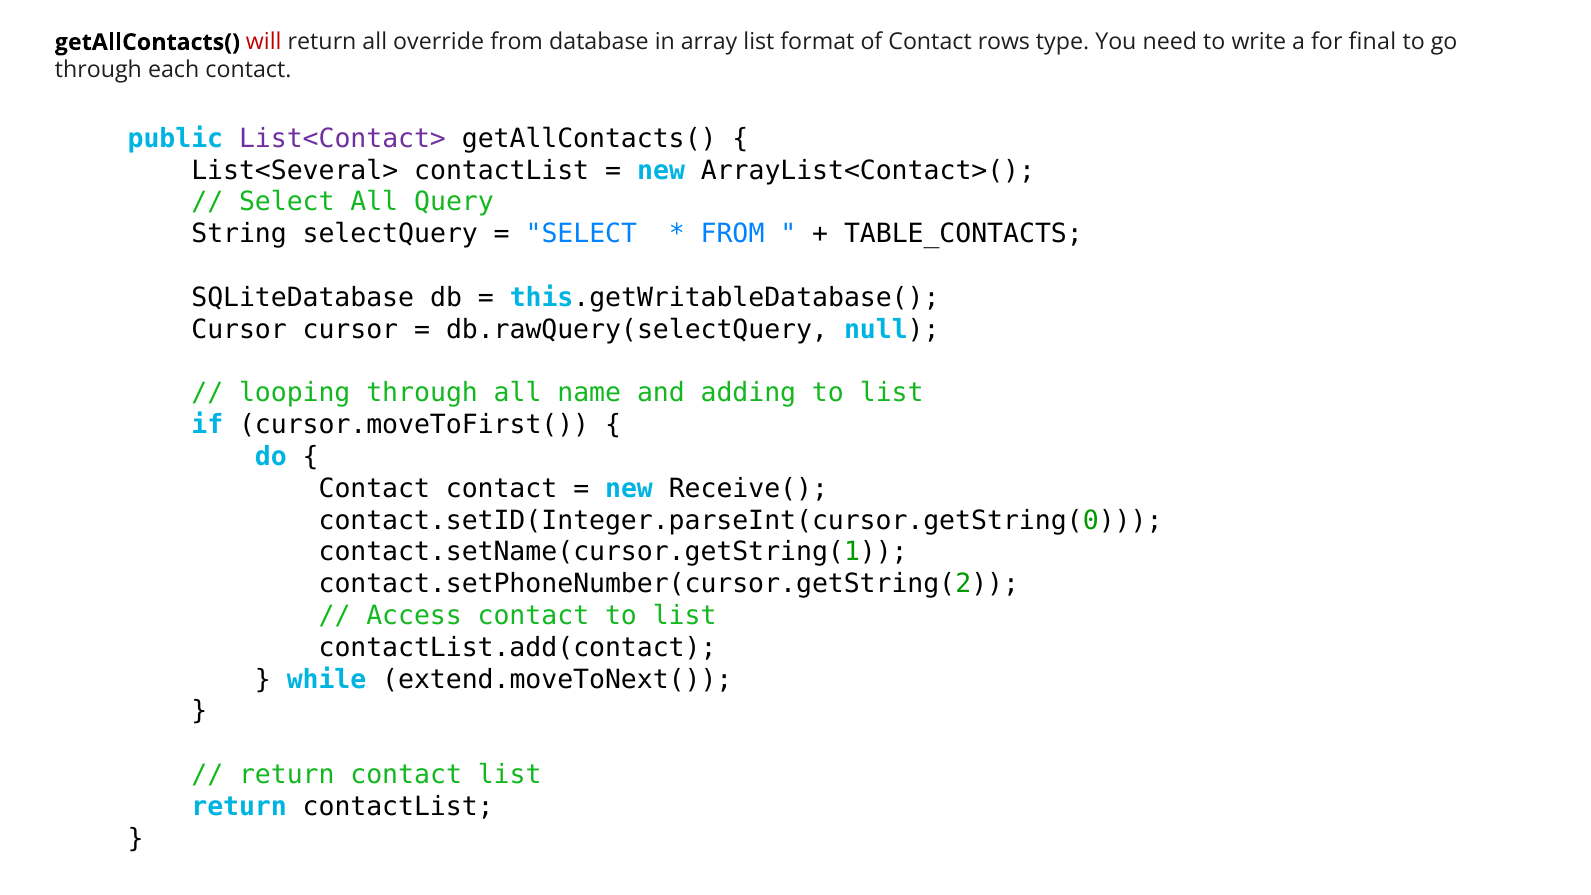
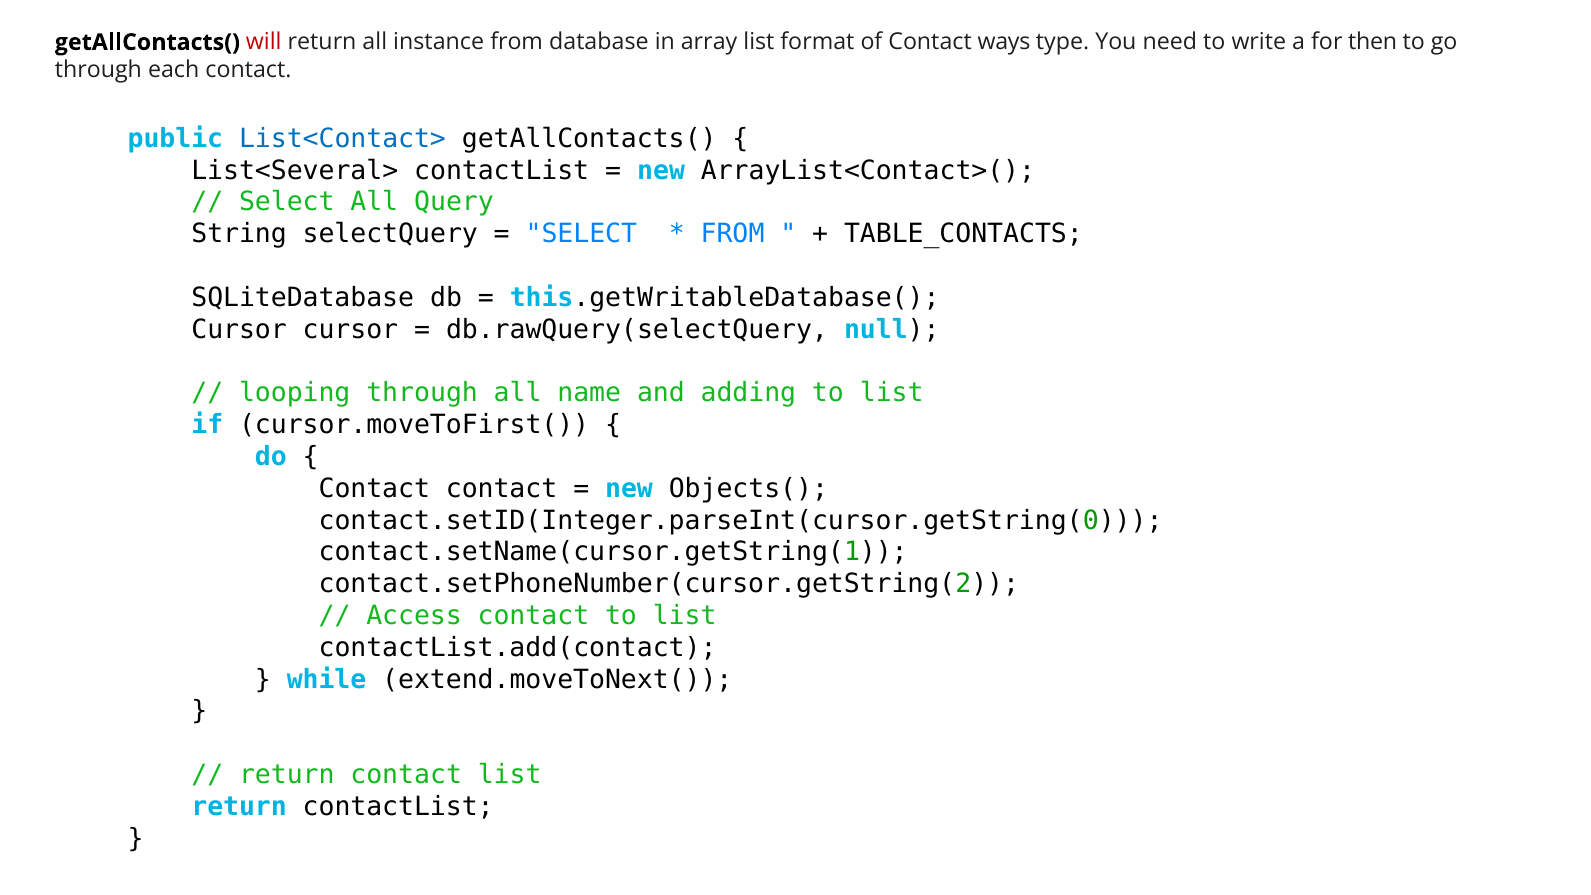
override: override -> instance (439, 42)
rows: rows -> ways (1004, 42)
final: final -> then (1373, 42)
List<Contact> colour: purple -> blue (343, 139)
Receive(: Receive( -> Objects( (748, 488)
